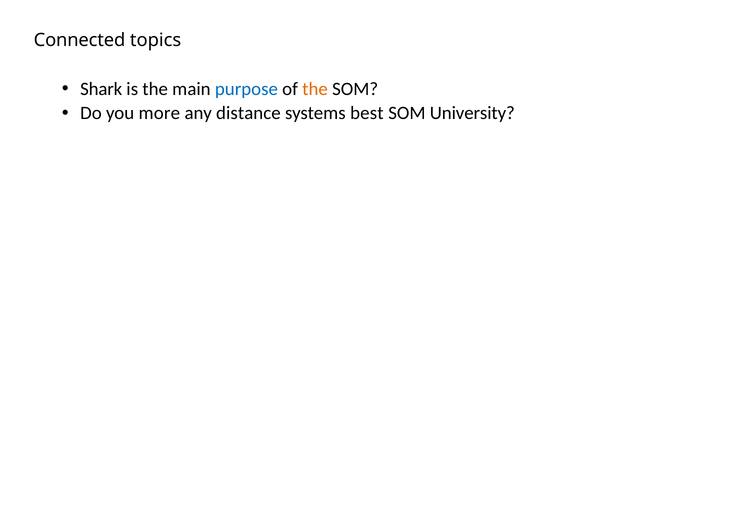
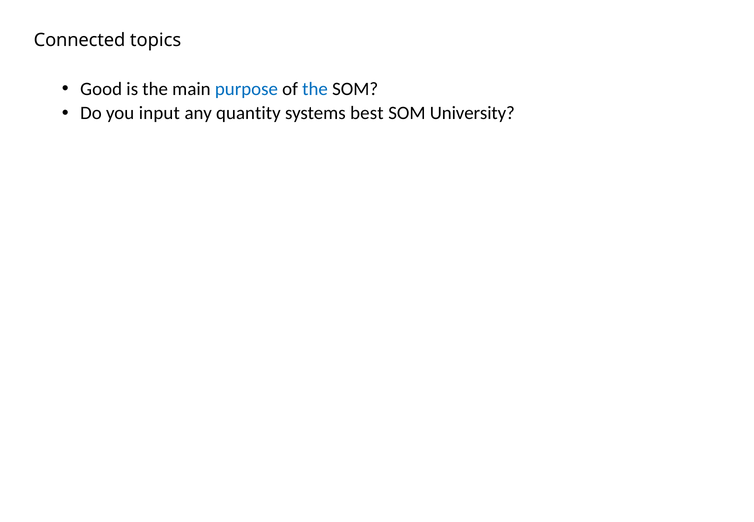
Shark: Shark -> Good (101, 89)
the colour: orange -> blue (315, 89)
more: more -> input (159, 113)
distance: distance -> quantity (248, 113)
